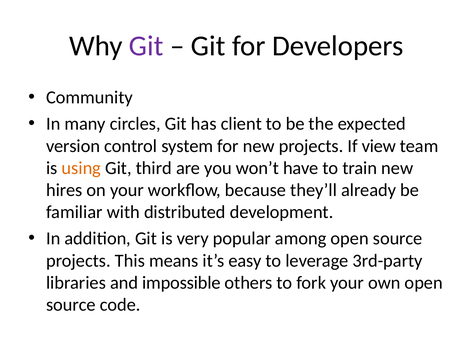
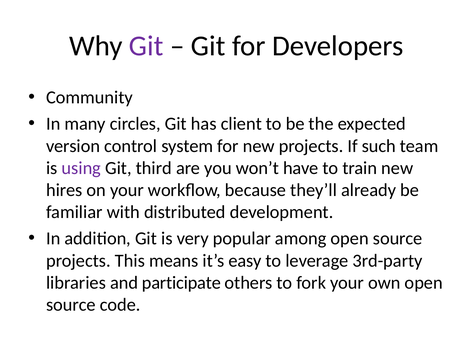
view: view -> such (379, 146)
using colour: orange -> purple (81, 168)
impossible: impossible -> participate (181, 283)
